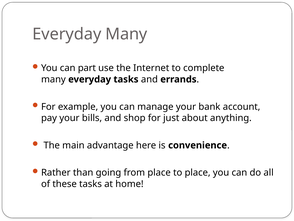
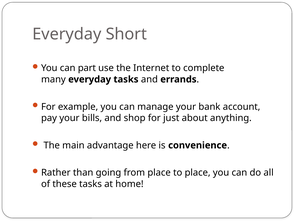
Everyday Many: Many -> Short (126, 34)
